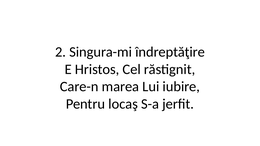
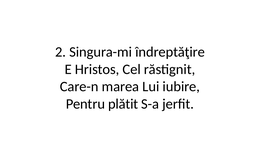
locaş: locaş -> plătit (123, 104)
